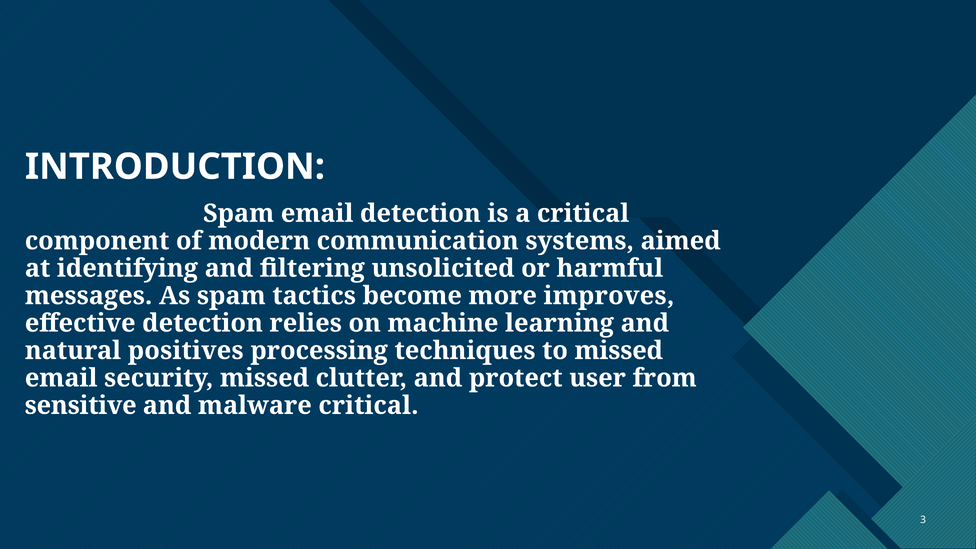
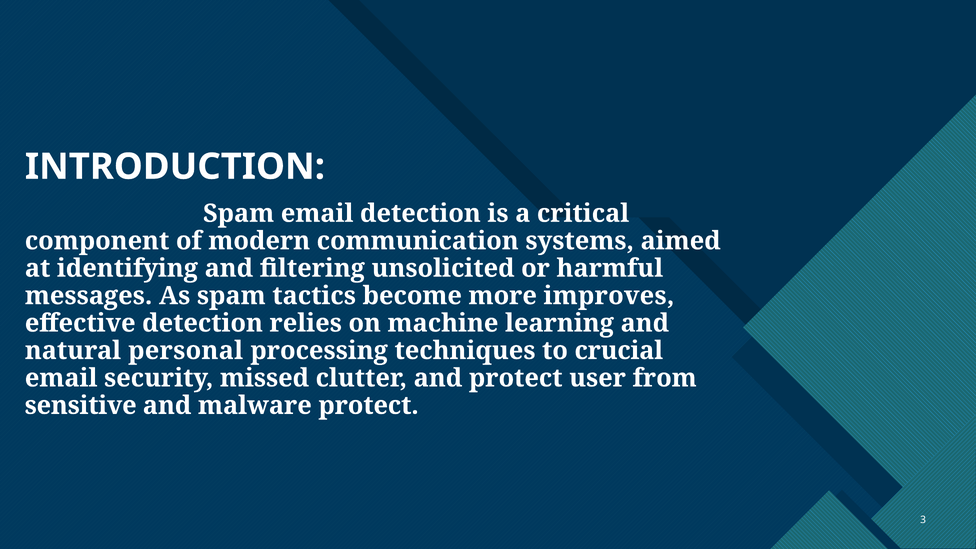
positives: positives -> personal (186, 351)
to missed: missed -> crucial (619, 351)
malware critical: critical -> protect (369, 406)
